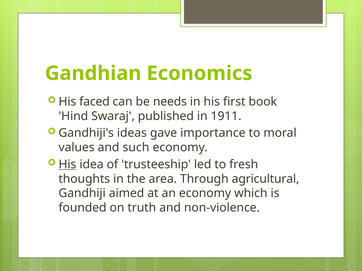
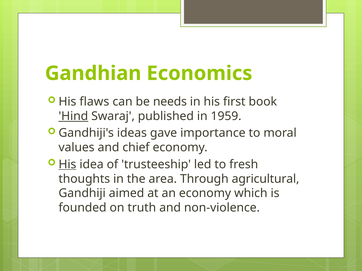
faced: faced -> flaws (94, 102)
Hind underline: none -> present (73, 116)
1911: 1911 -> 1959 (226, 116)
such: such -> chief (136, 148)
